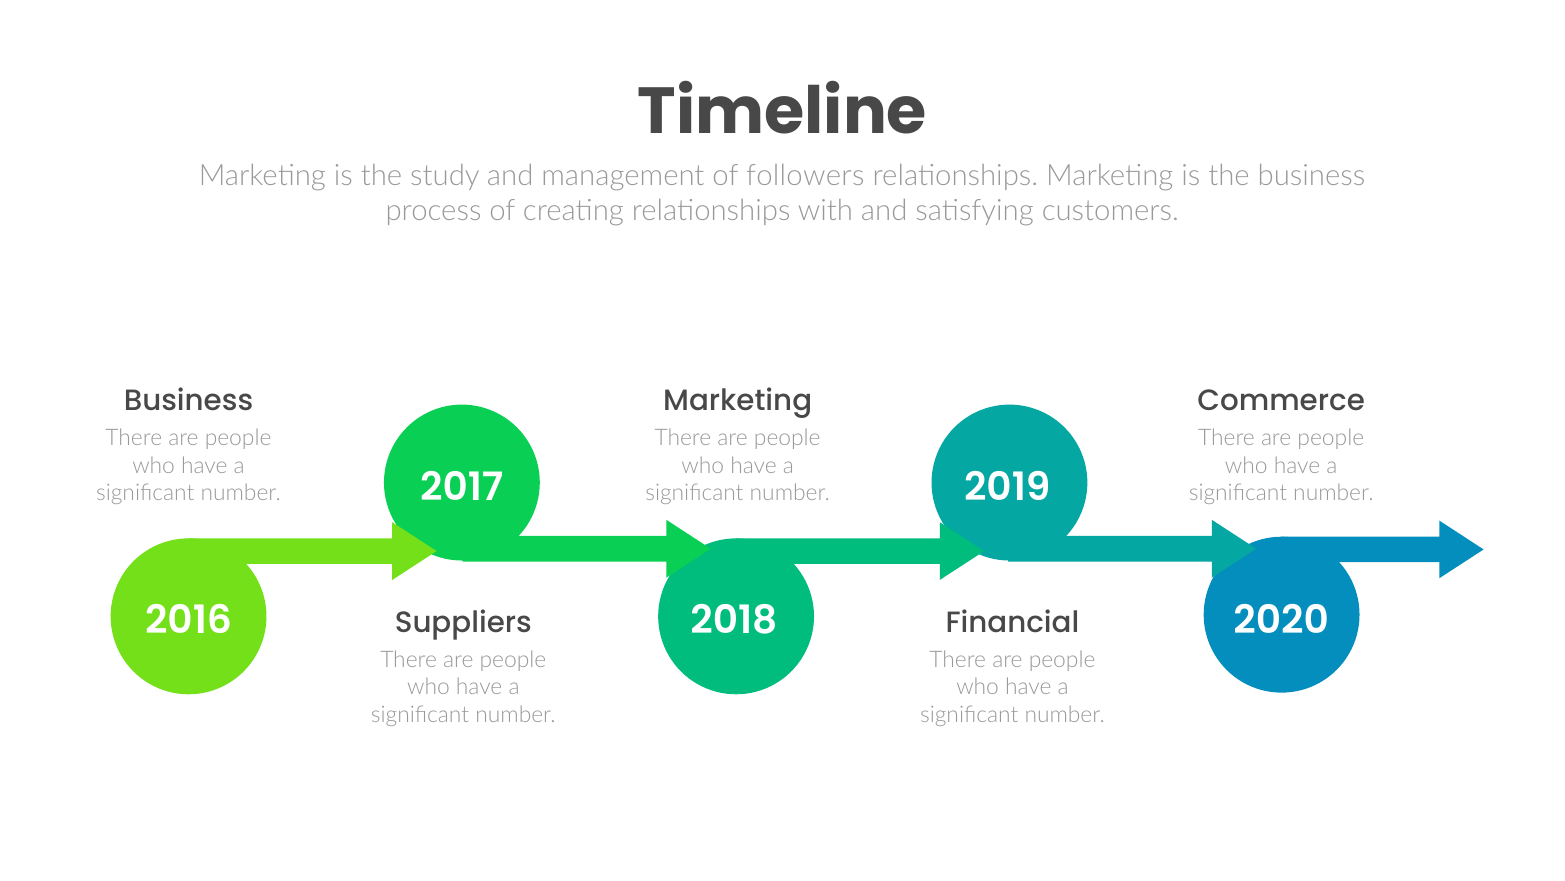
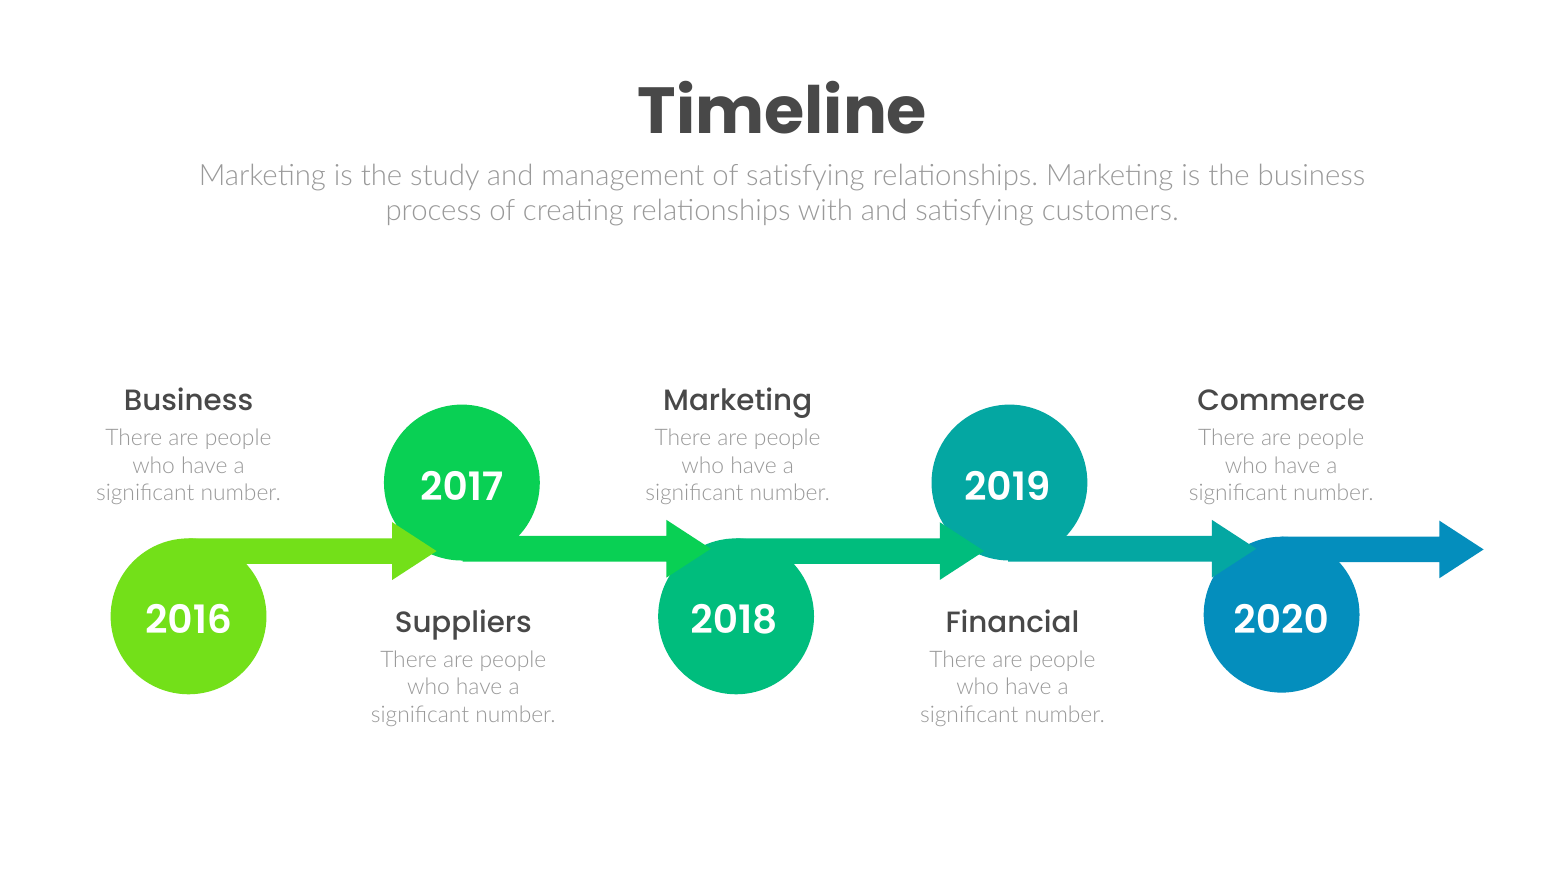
of followers: followers -> satisfying (805, 176)
